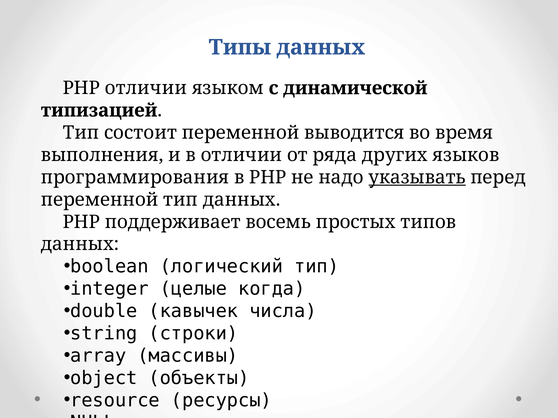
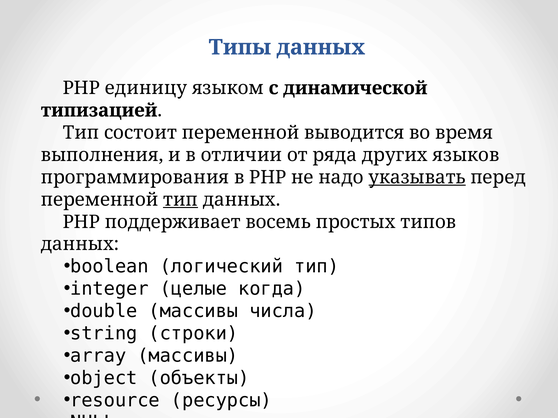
PHP отличии: отличии -> единицу (146, 88)
тип underline: none -> present (181, 200)
double кавычек: кавычек -> массивы (193, 311)
